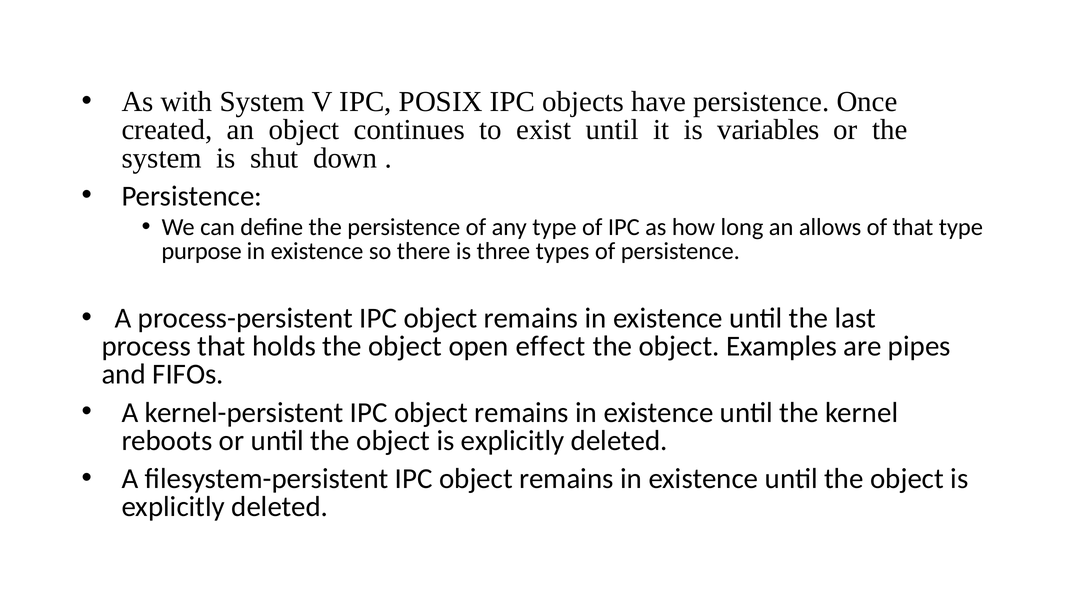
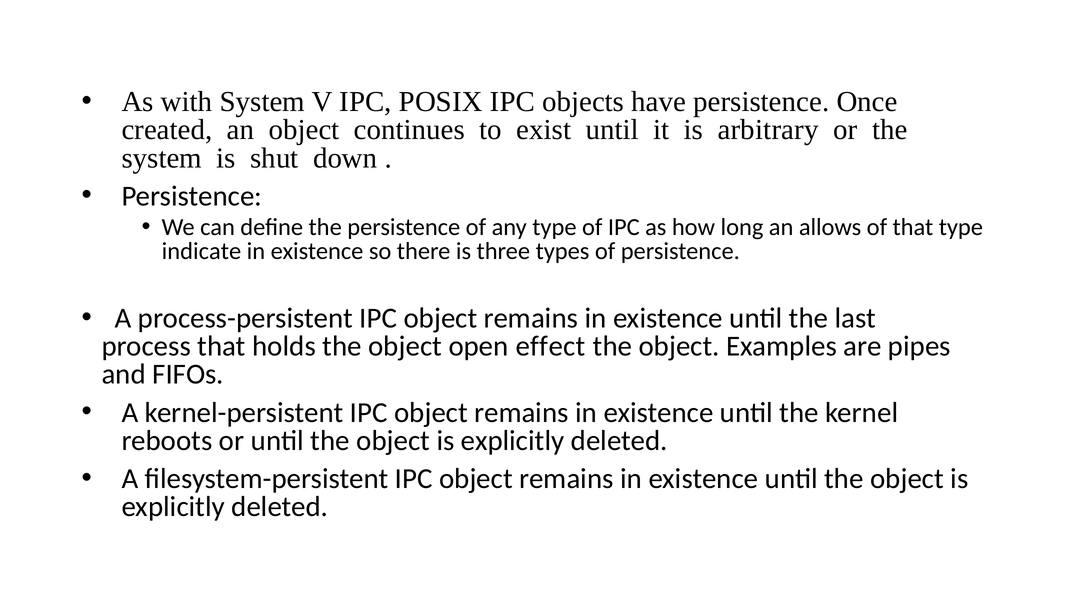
variables: variables -> arbitrary (768, 130)
purpose: purpose -> indicate (201, 251)
